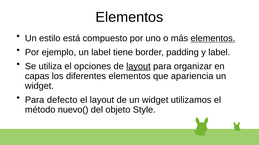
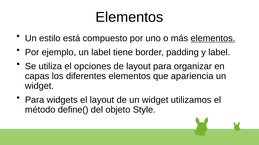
layout underline: present -> none (138, 67)
defecto: defecto -> widgets (62, 100)
nuevo(: nuevo( -> define( (73, 110)
